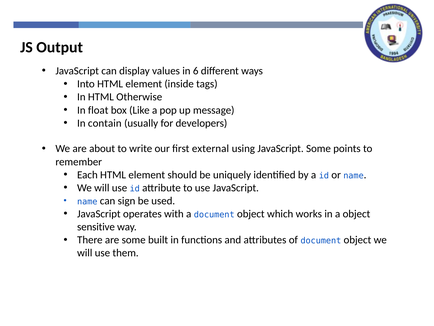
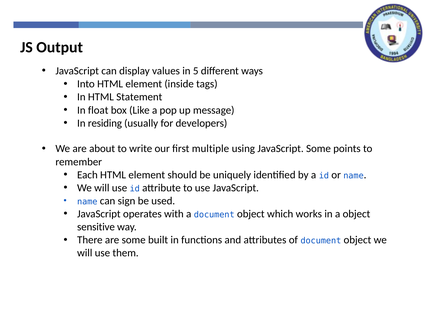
6: 6 -> 5 (196, 71)
Otherwise: Otherwise -> Statement (139, 97)
contain: contain -> residing (105, 123)
external: external -> multiple (210, 148)
